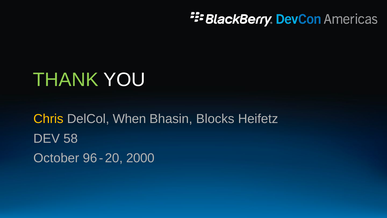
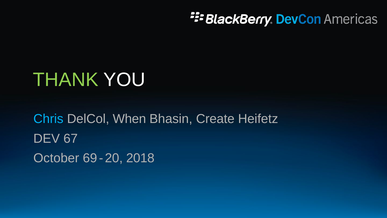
Chris colour: yellow -> light blue (48, 119)
Blocks: Blocks -> Create (215, 119)
58: 58 -> 67 (71, 138)
96: 96 -> 69 (90, 158)
2000: 2000 -> 2018 (140, 158)
